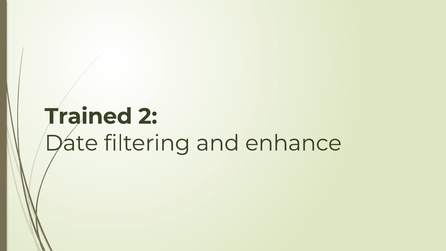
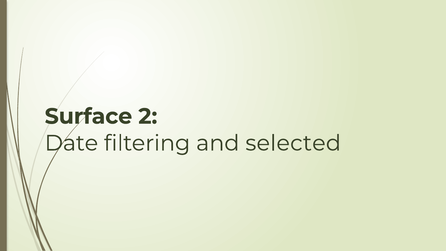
Trained: Trained -> Surface (88, 116)
enhance: enhance -> selected (293, 143)
